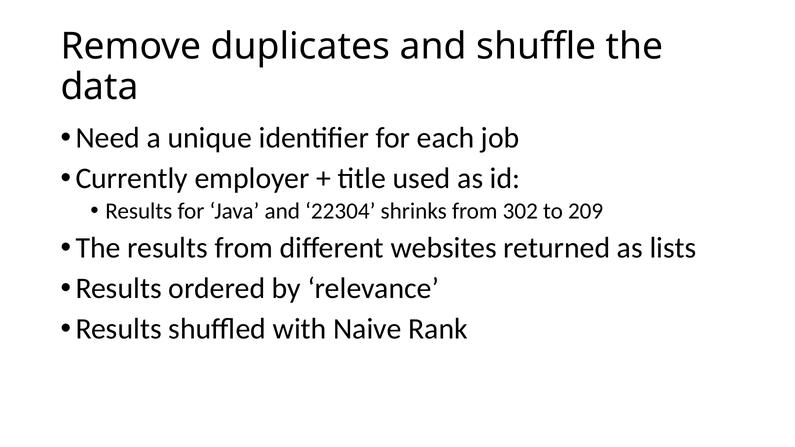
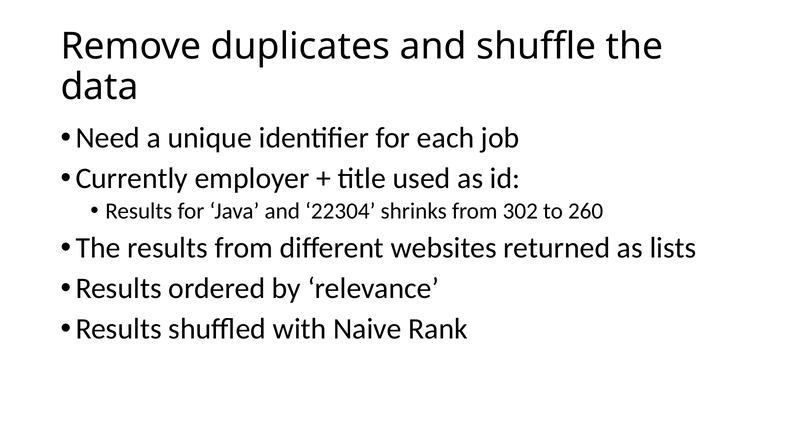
209: 209 -> 260 (586, 211)
